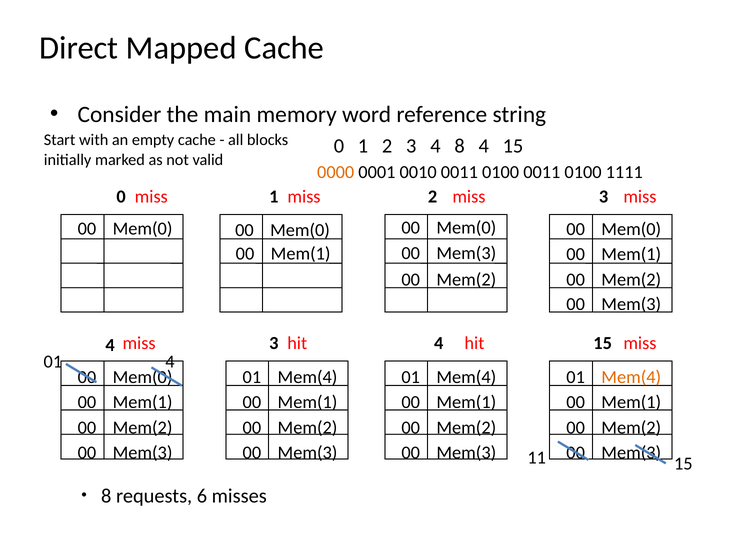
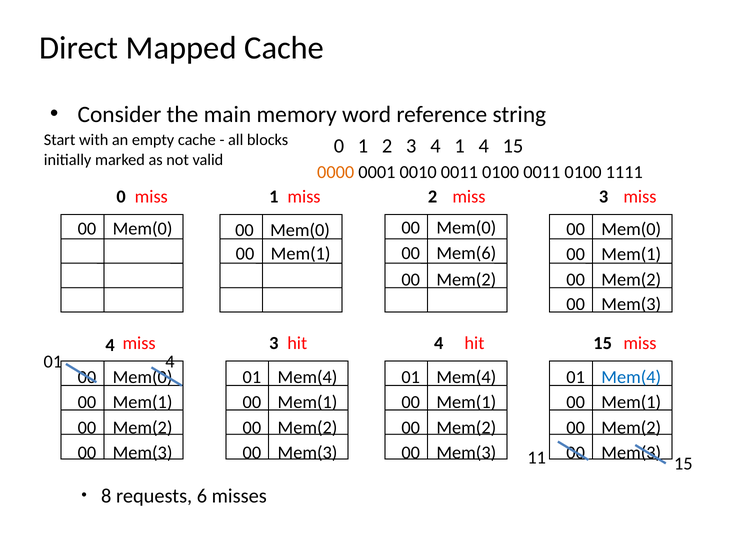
4 8: 8 -> 1 (460, 146)
Mem(3: Mem(3 -> Mem(6 (466, 253)
Mem(4 colour: orange -> blue (631, 377)
